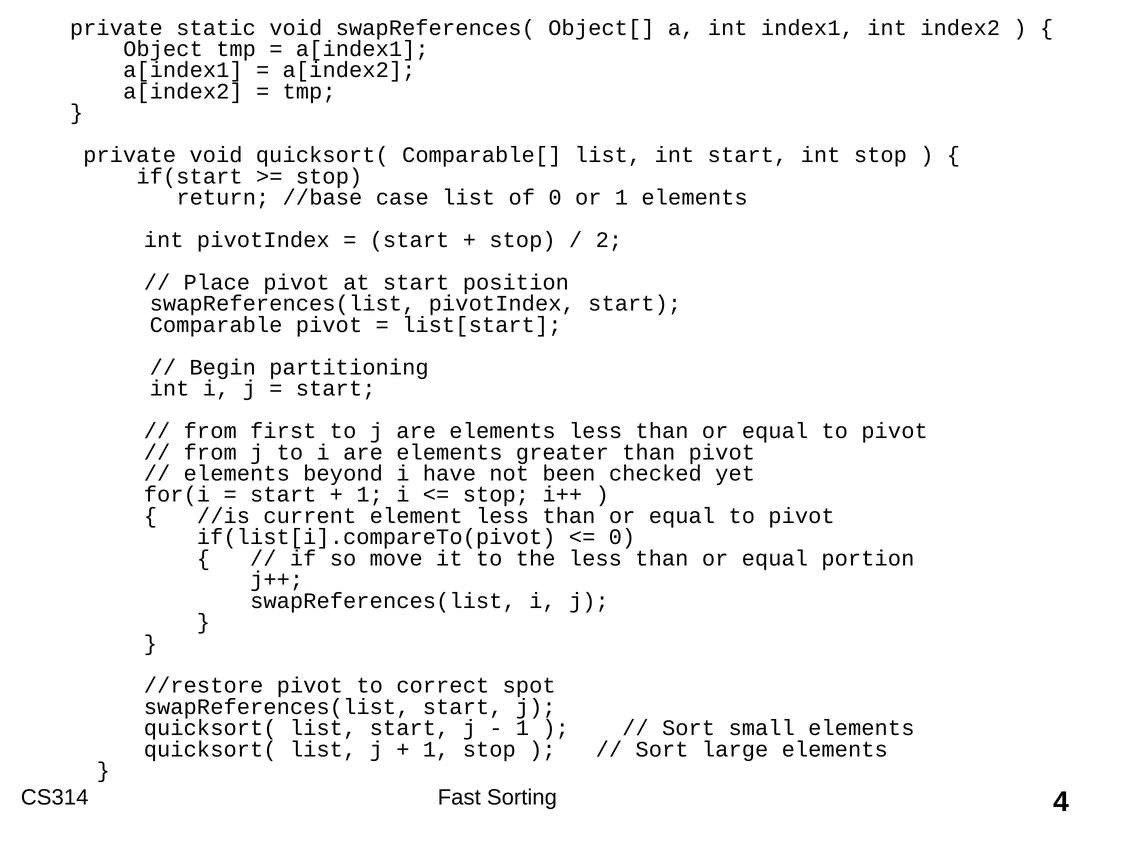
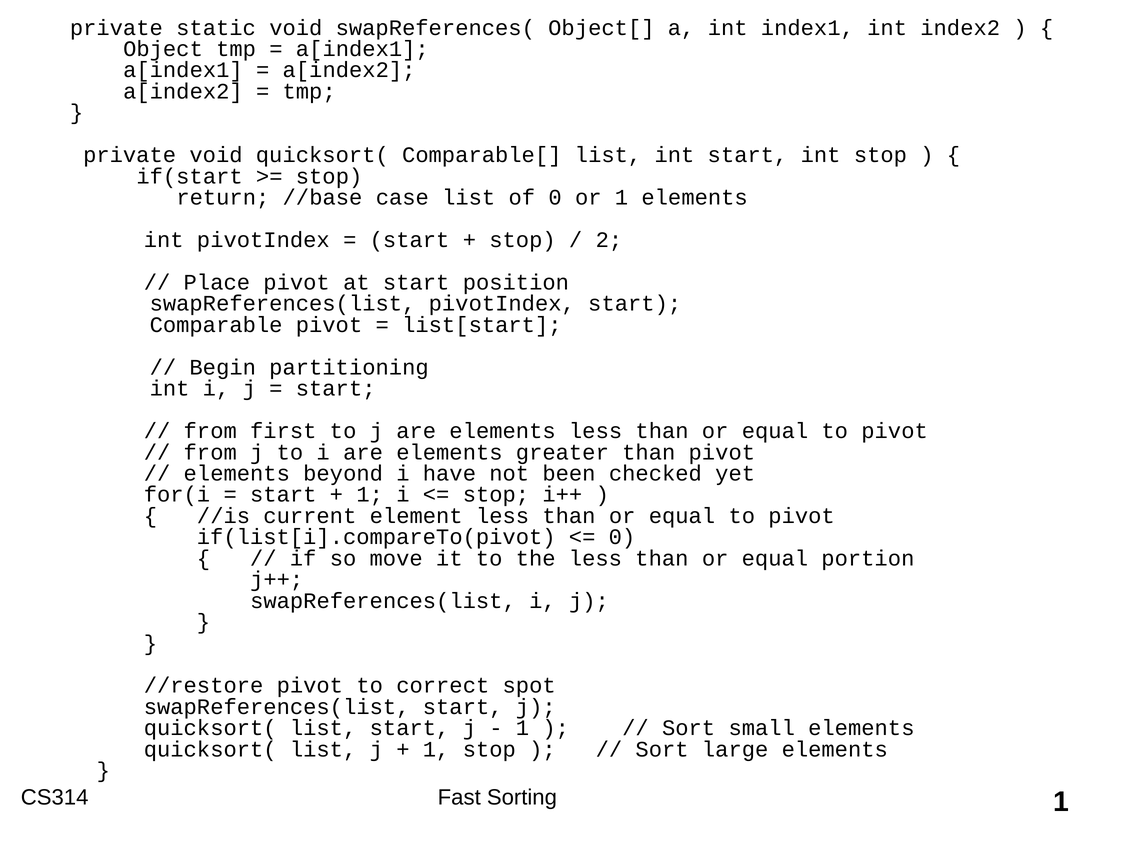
Sorting 4: 4 -> 1 (1061, 802)
